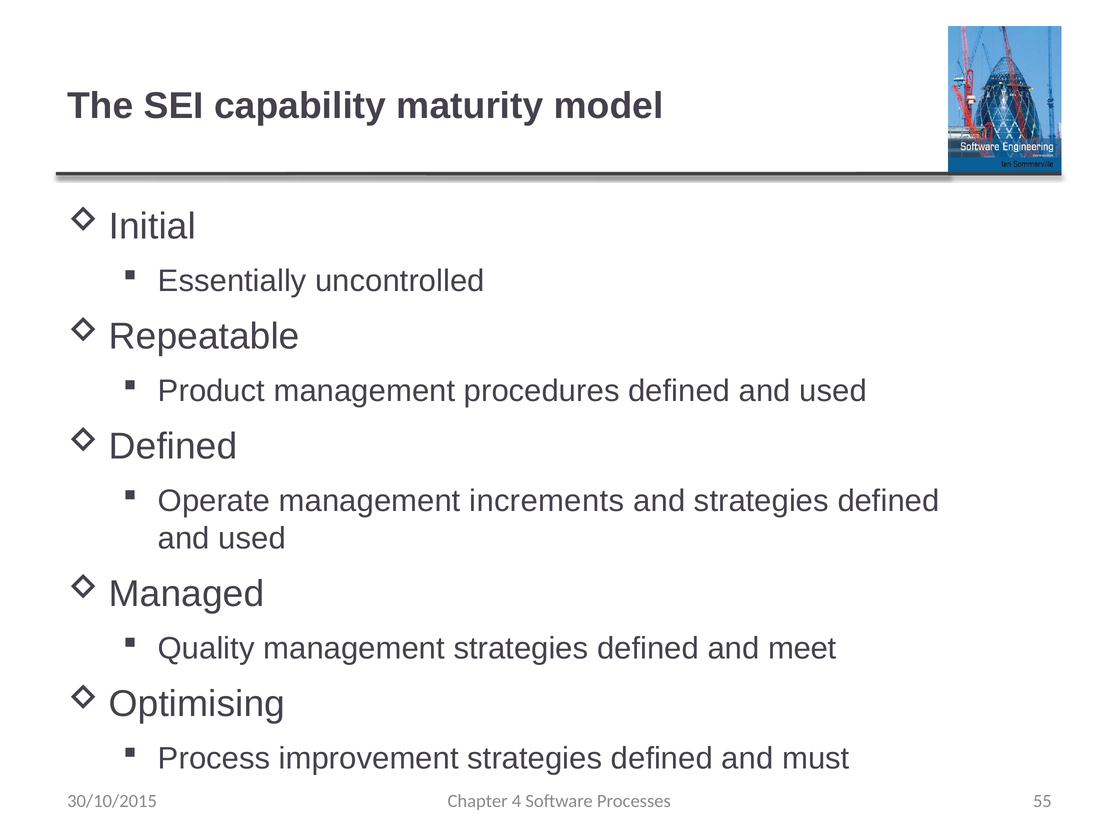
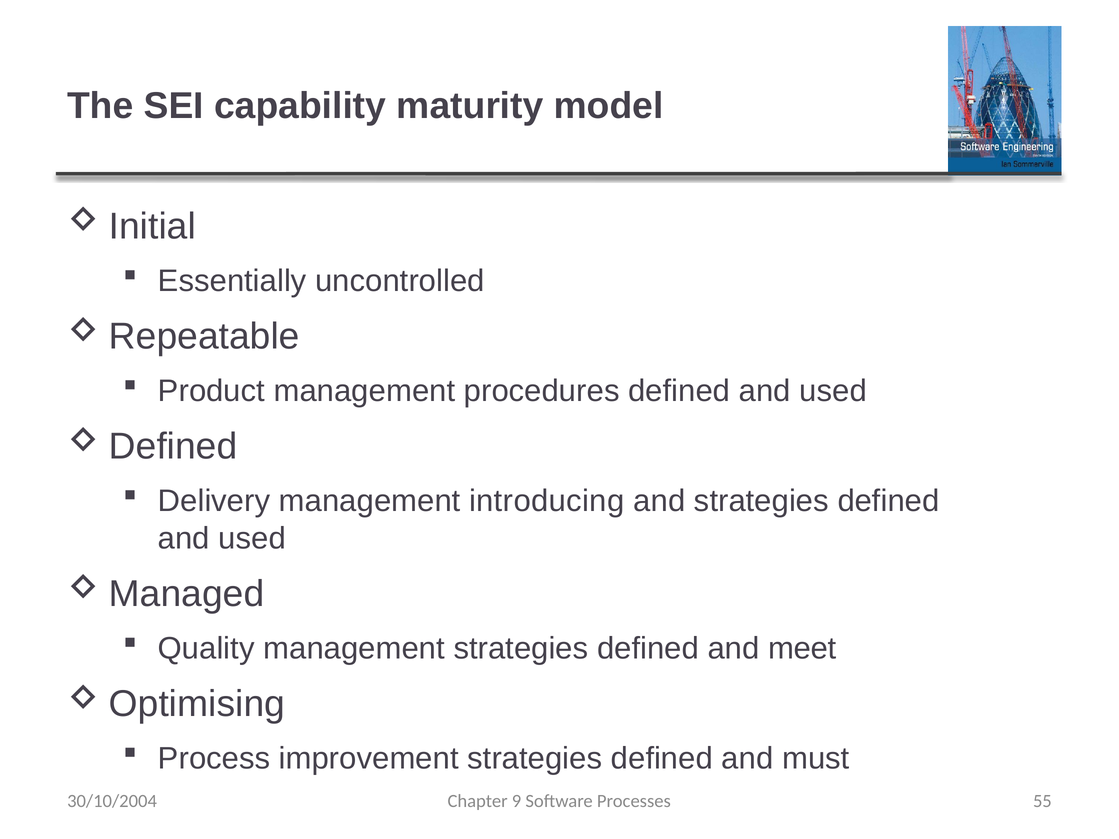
Operate: Operate -> Delivery (214, 501)
increments: increments -> introducing (547, 501)
30/10/2015: 30/10/2015 -> 30/10/2004 (112, 801)
4: 4 -> 9 (517, 801)
